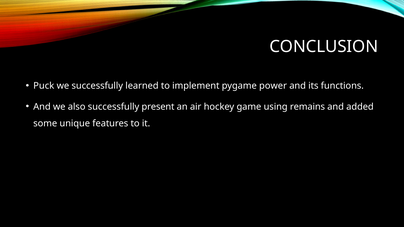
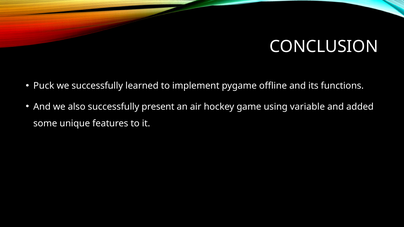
power: power -> offline (273, 86)
remains: remains -> variable (307, 107)
